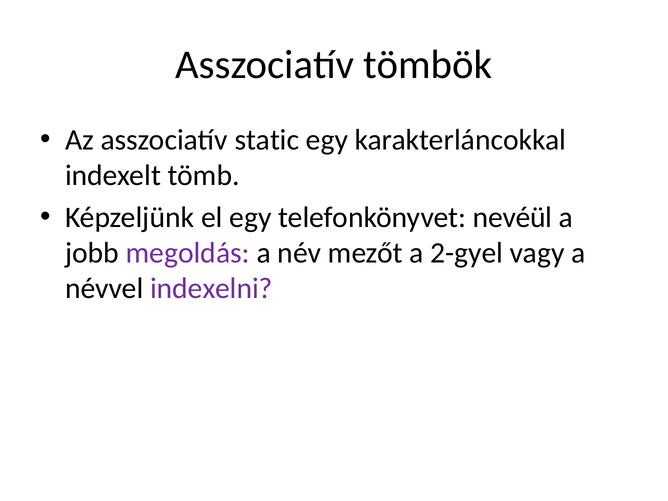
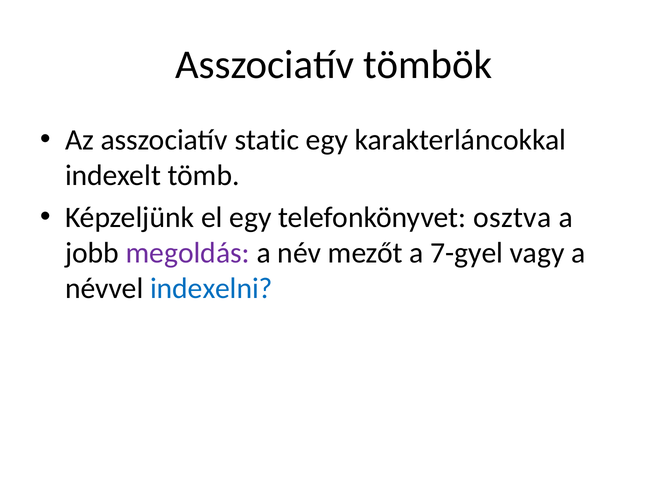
nevéül: nevéül -> osztva (512, 217)
2-gyel: 2-gyel -> 7-gyel (467, 253)
indexelni colour: purple -> blue (211, 289)
